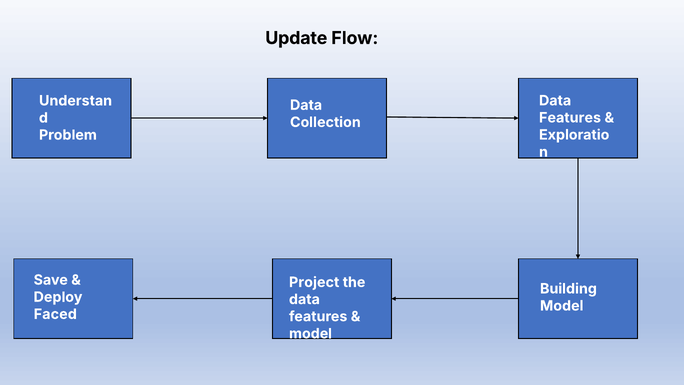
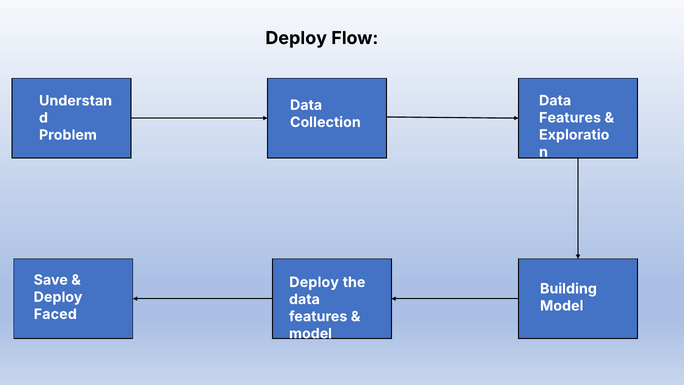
Update: Update -> Deploy (296, 38)
Project: Project -> Deploy (314, 282)
